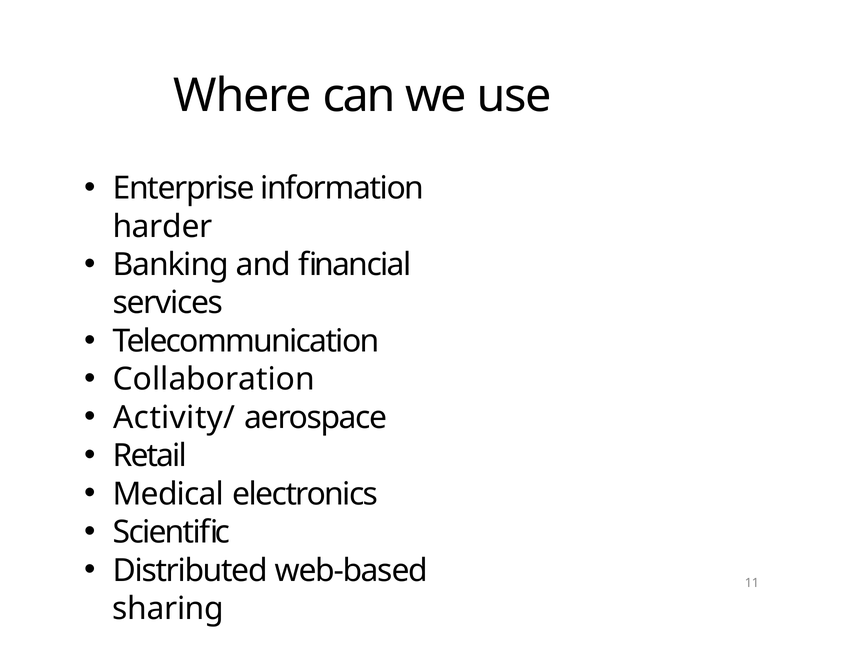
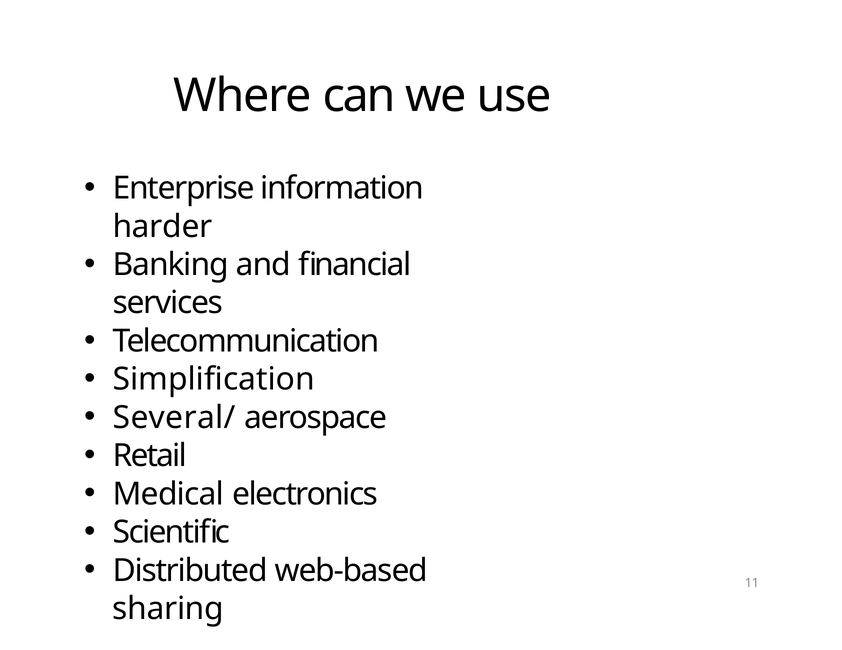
Collaboration: Collaboration -> Simplification (214, 380)
Activity/: Activity/ -> Several/ (174, 418)
